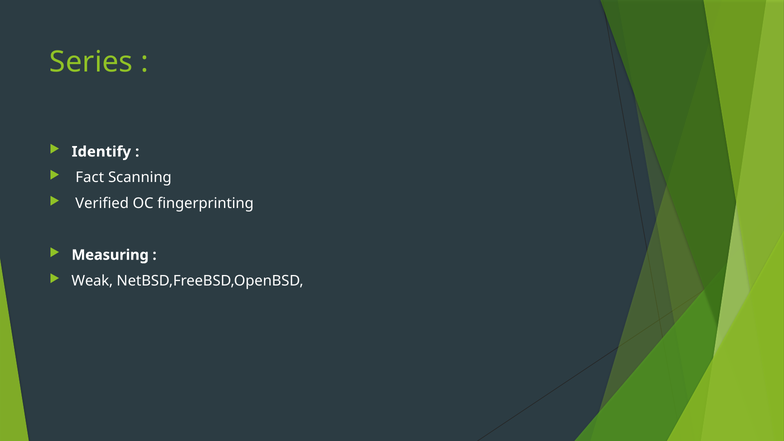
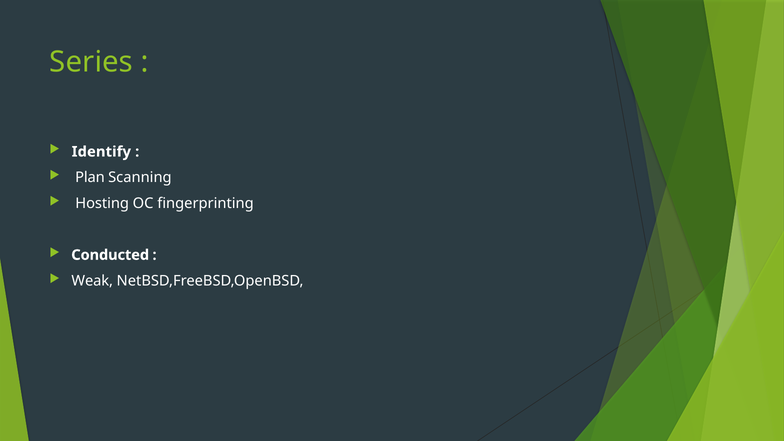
Fact: Fact -> Plan (90, 178)
Verified: Verified -> Hosting (102, 203)
Measuring: Measuring -> Conducted (110, 255)
